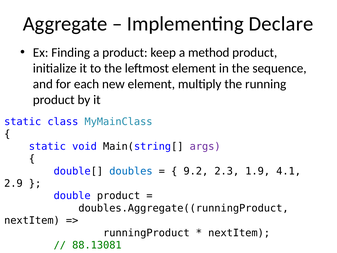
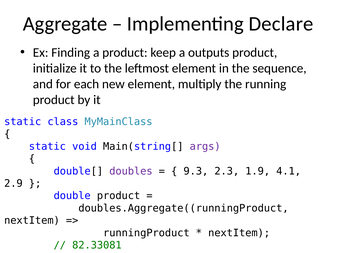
method: method -> outputs (209, 53)
doubles colour: blue -> purple (131, 171)
9.2: 9.2 -> 9.3 (196, 171)
88.13081: 88.13081 -> 82.33081 (97, 245)
